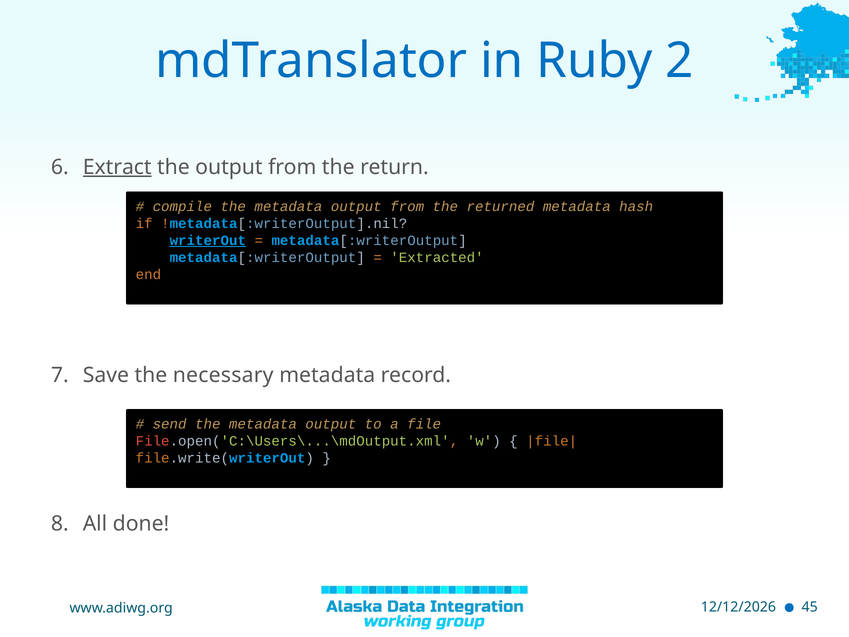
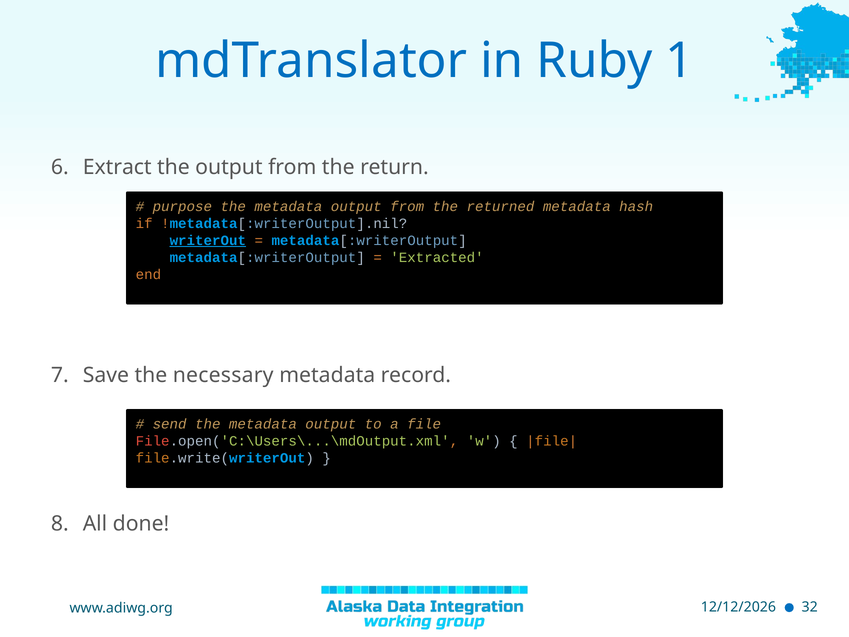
2: 2 -> 1 (680, 61)
Extract underline: present -> none (117, 167)
compile: compile -> purpose (182, 206)
45: 45 -> 32 (810, 607)
